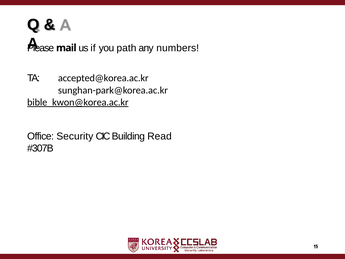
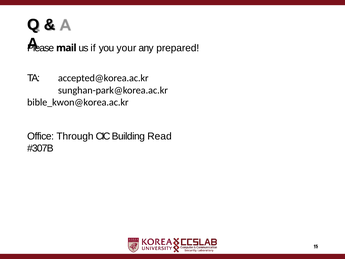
path: path -> your (126, 48)
numbers: numbers -> prepared (178, 48)
bible_kwon@korea.ac.kr underline: present -> none (78, 102)
Security: Security -> Through (75, 136)
